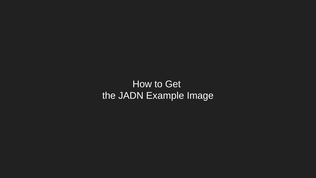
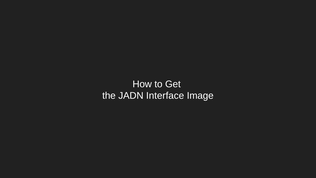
Example: Example -> Interface (165, 96)
